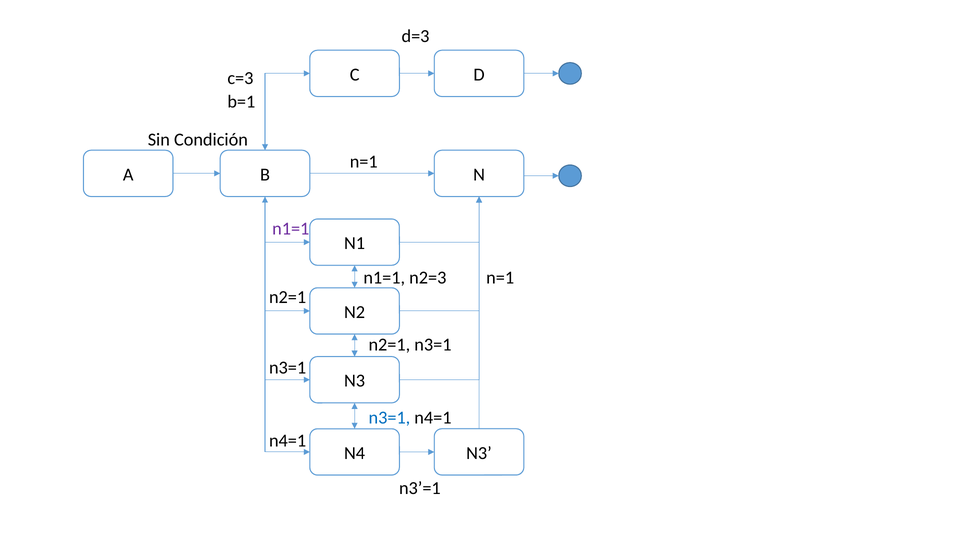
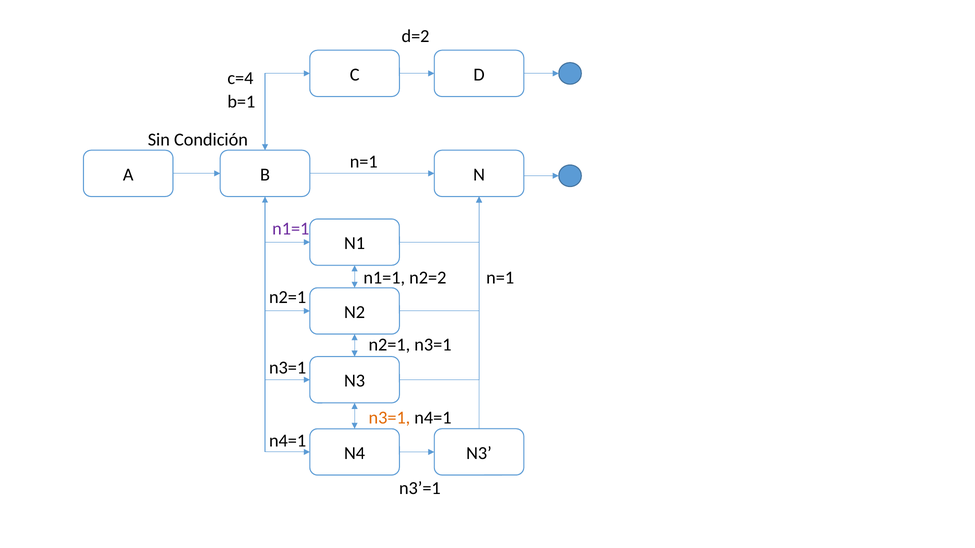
d=3: d=3 -> d=2 (416, 36)
c=3: c=3 -> c=4 (240, 78)
n2=3: n2=3 -> n2=2 (428, 278)
n3=1 colour: blue -> orange (389, 418)
